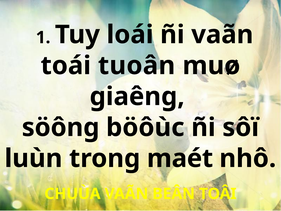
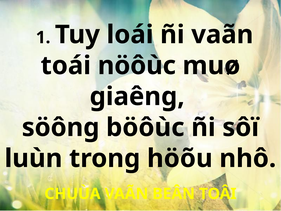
tuoân: tuoân -> nöôùc (137, 66)
maét: maét -> höõu (180, 158)
